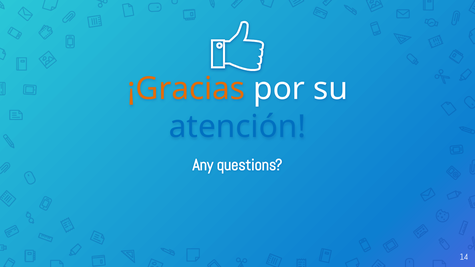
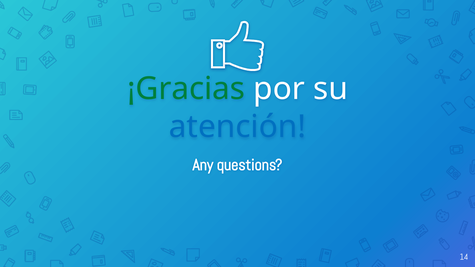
¡Gracias colour: orange -> green (186, 89)
